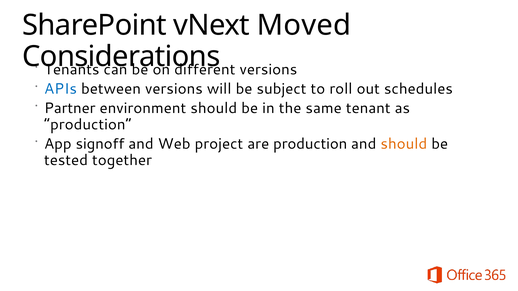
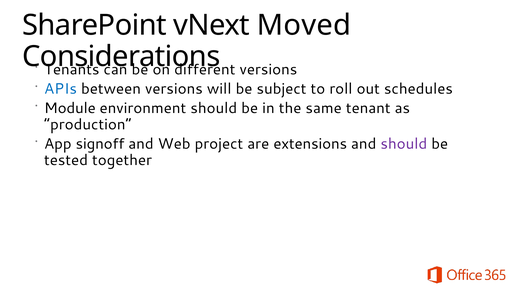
Partner: Partner -> Module (70, 108)
are production: production -> extensions (310, 144)
should colour: orange -> purple (404, 144)
